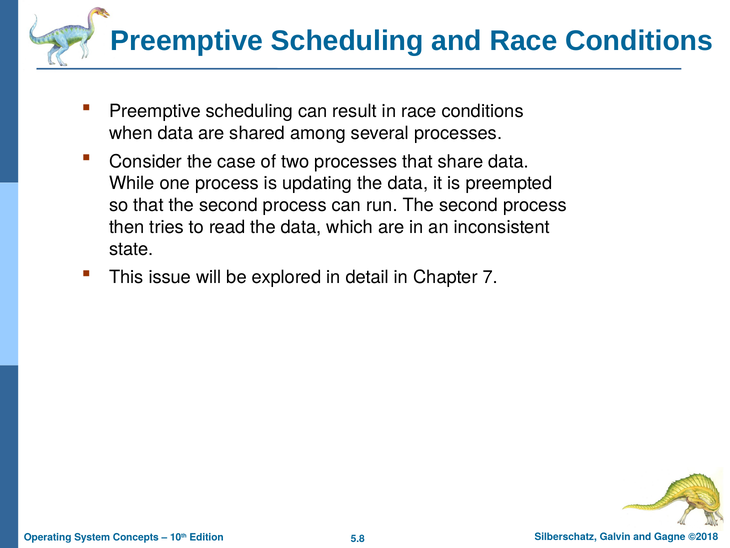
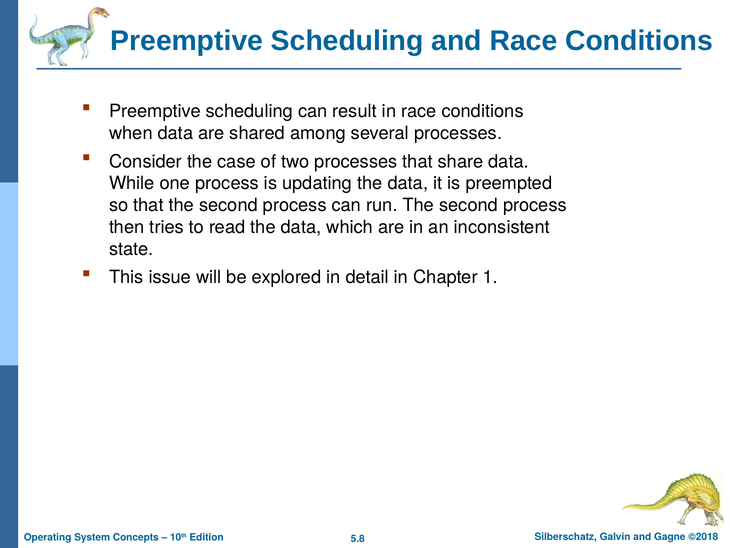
7: 7 -> 1 (490, 277)
